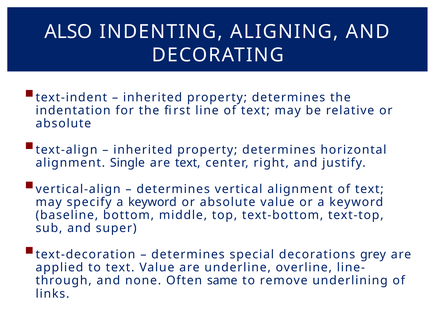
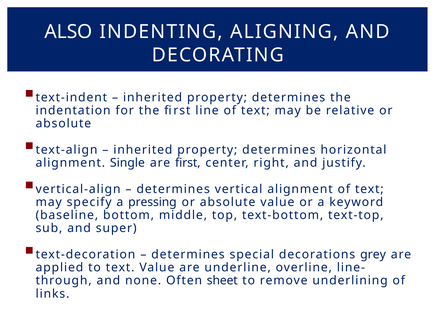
are text: text -> first (188, 163)
specify a keyword: keyword -> pressing (152, 202)
same: same -> sheet (222, 281)
